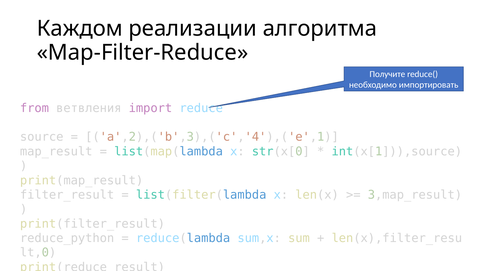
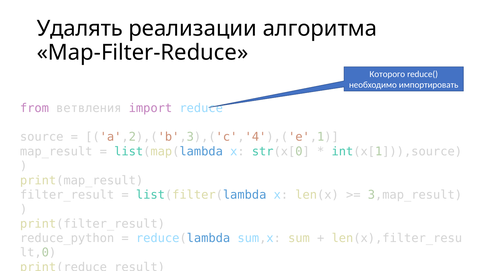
Каждом: Каждом -> Удалять (80, 29)
Получите: Получите -> Которого (387, 74)
